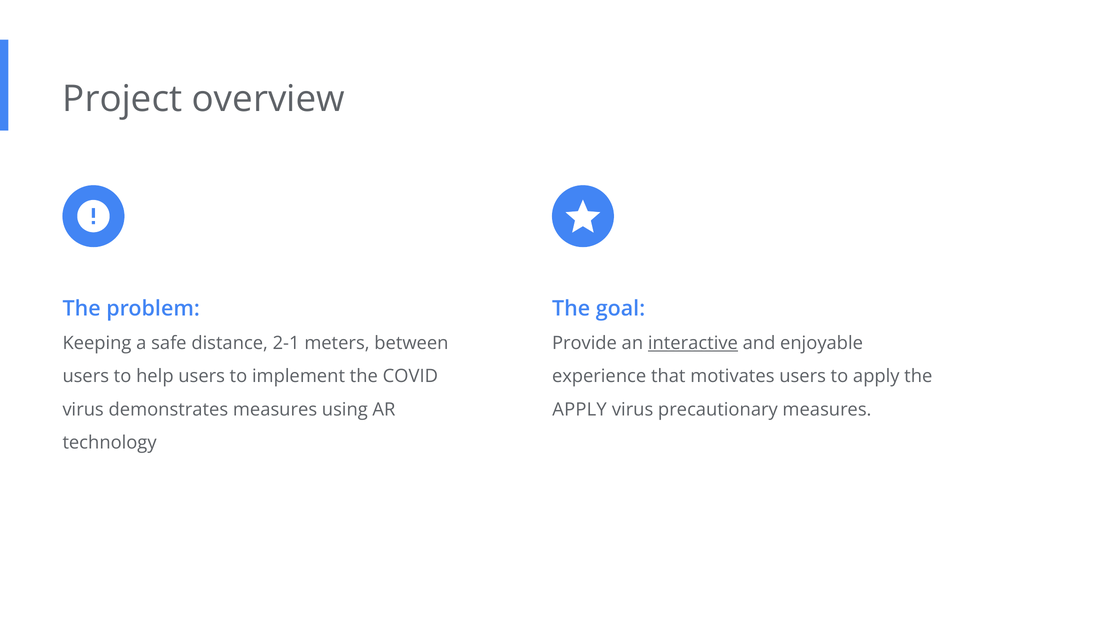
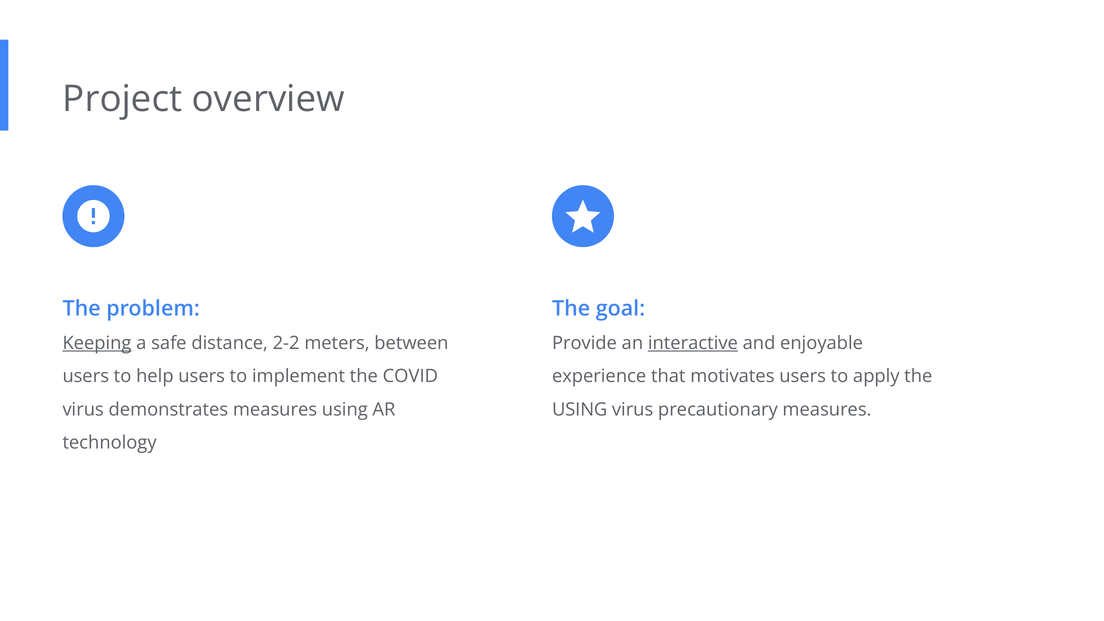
Keeping underline: none -> present (97, 343)
2-1: 2-1 -> 2-2 (286, 343)
APPLY: APPLY -> USING (580, 409)
